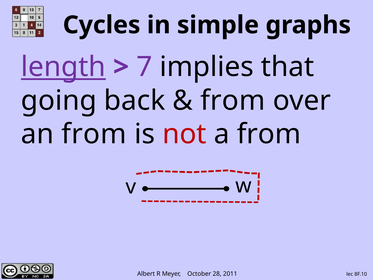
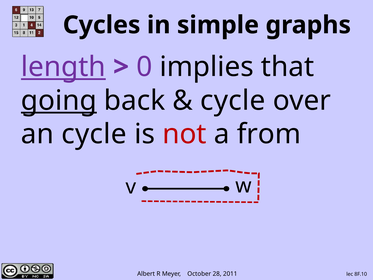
7: 7 -> 0 (144, 67)
going underline: none -> present (59, 101)
from: from -> cycle (233, 101)
an from: from -> cycle (94, 134)
